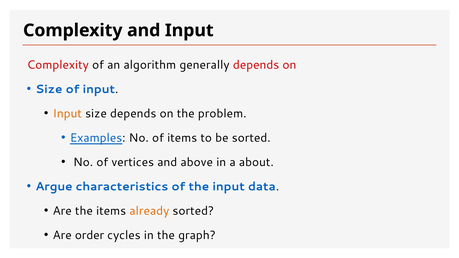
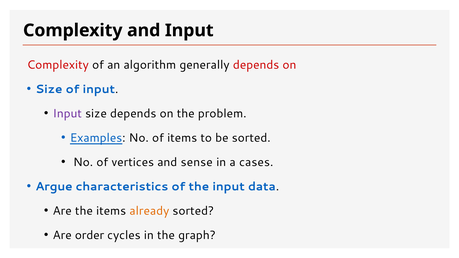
Input colour: orange -> purple (67, 114)
above: above -> sense (197, 162)
about: about -> cases (256, 162)
